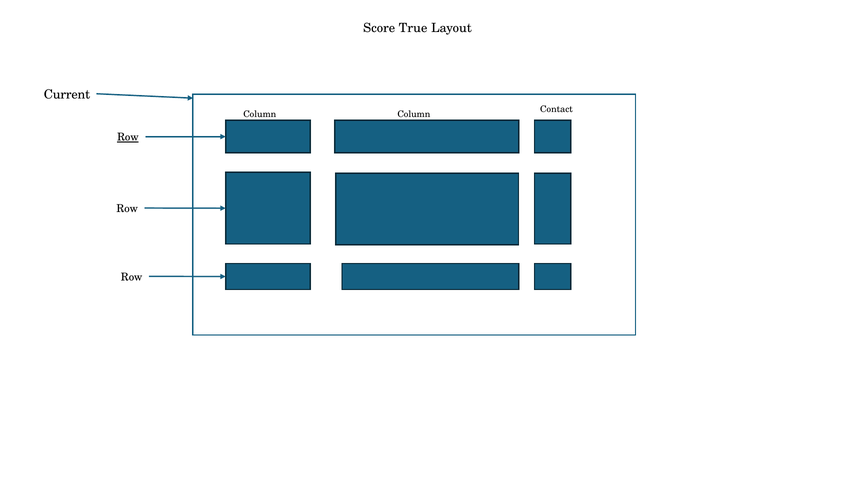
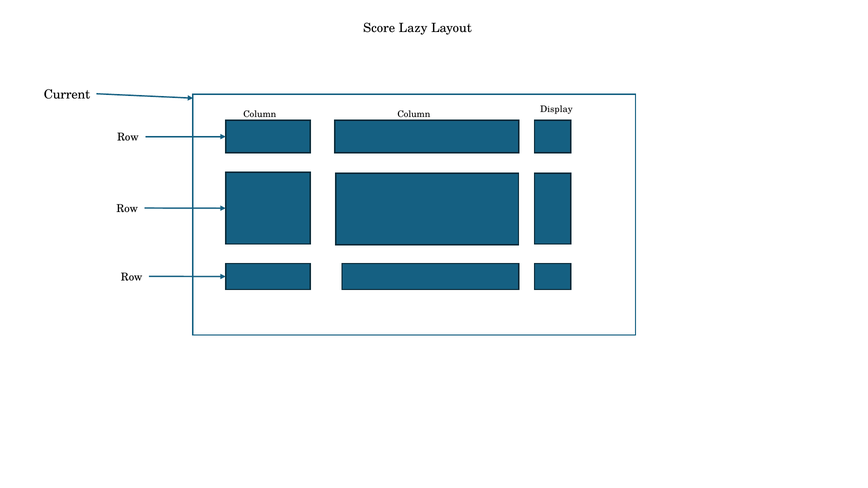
True: True -> Lazy (413, 28)
Contact: Contact -> Display (556, 109)
Row underline: present -> none (128, 137)
